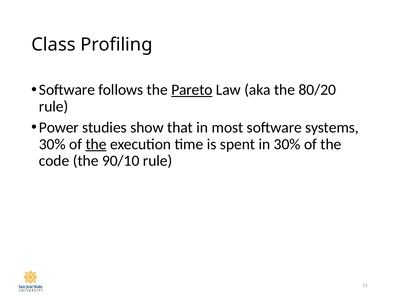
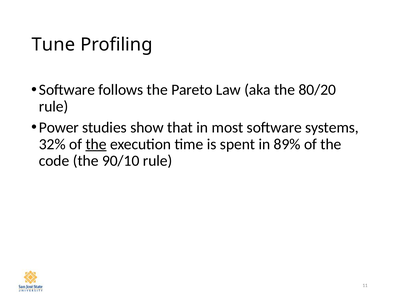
Class: Class -> Tune (53, 45)
Pareto underline: present -> none (192, 90)
30%: 30% -> 32% (52, 144)
in 30%: 30% -> 89% (287, 144)
